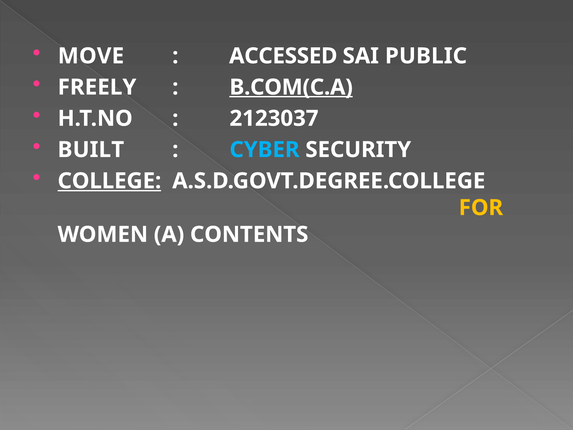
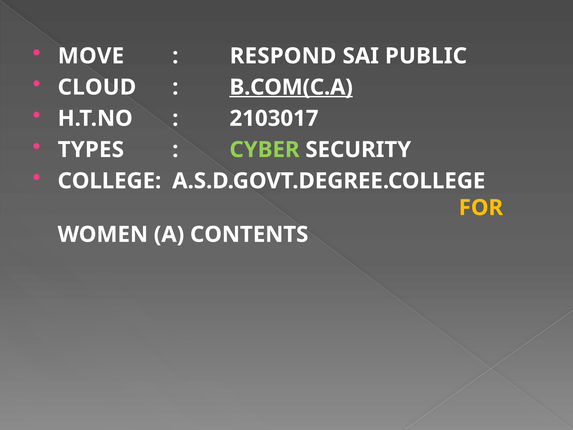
ACCESSED: ACCESSED -> RESPOND (283, 56)
FREELY: FREELY -> CLOUD (97, 87)
2123037: 2123037 -> 2103017 (274, 118)
BUILT: BUILT -> TYPES (91, 150)
CYBER colour: light blue -> light green (265, 150)
COLLEGE underline: present -> none (109, 181)
